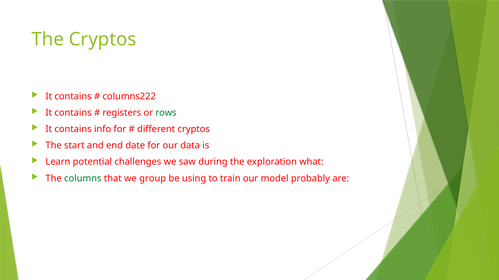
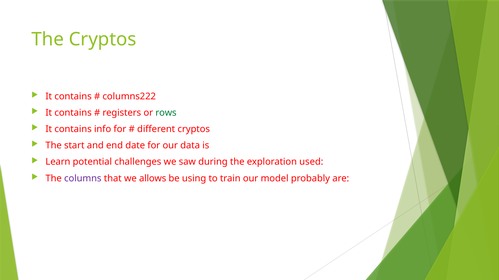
what: what -> used (311, 162)
columns colour: green -> purple (83, 179)
group: group -> allows (153, 179)
